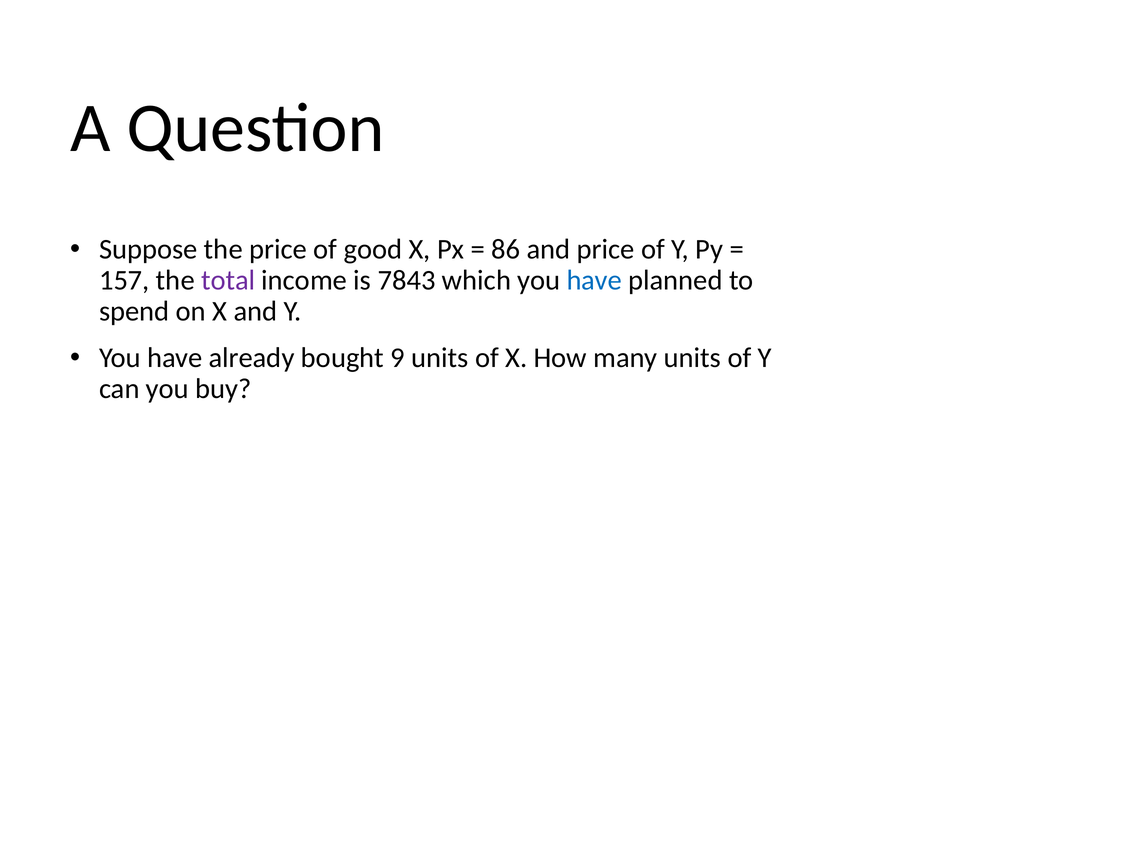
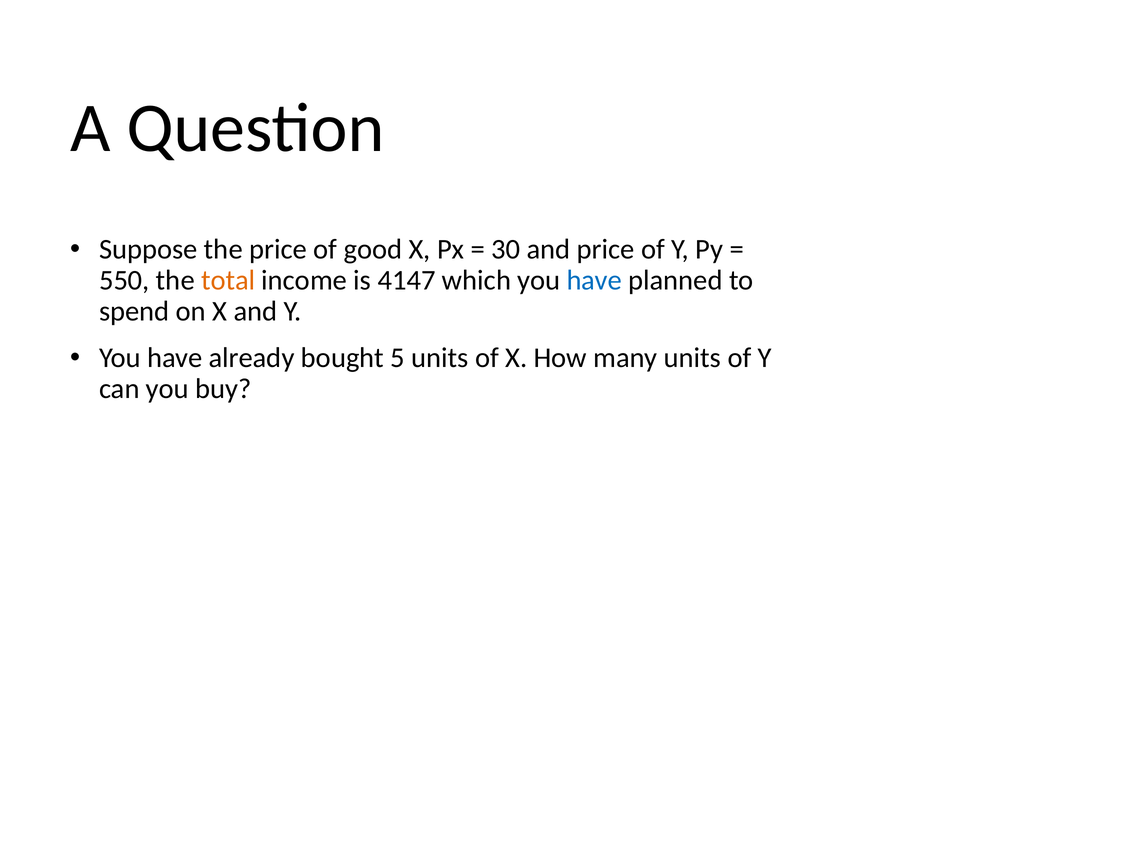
86: 86 -> 30 (506, 249)
157: 157 -> 550 (124, 280)
total colour: purple -> orange (228, 280)
7843: 7843 -> 4147 (407, 280)
9: 9 -> 5 (398, 358)
